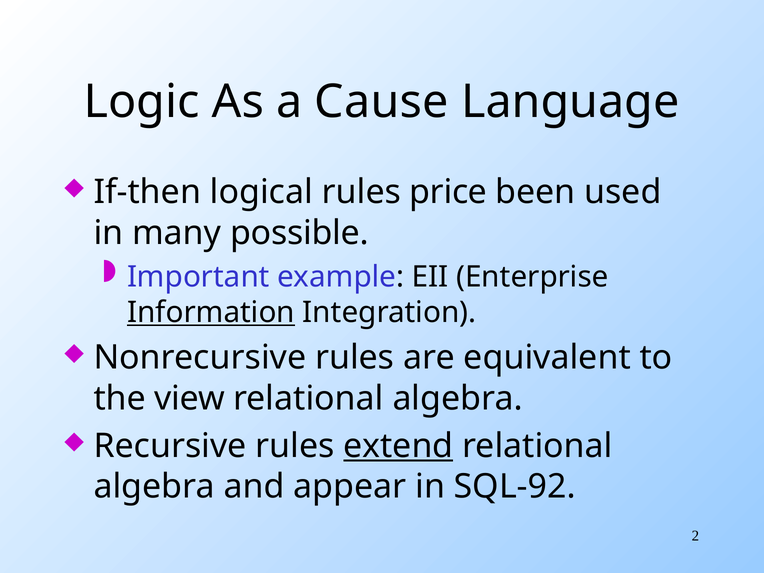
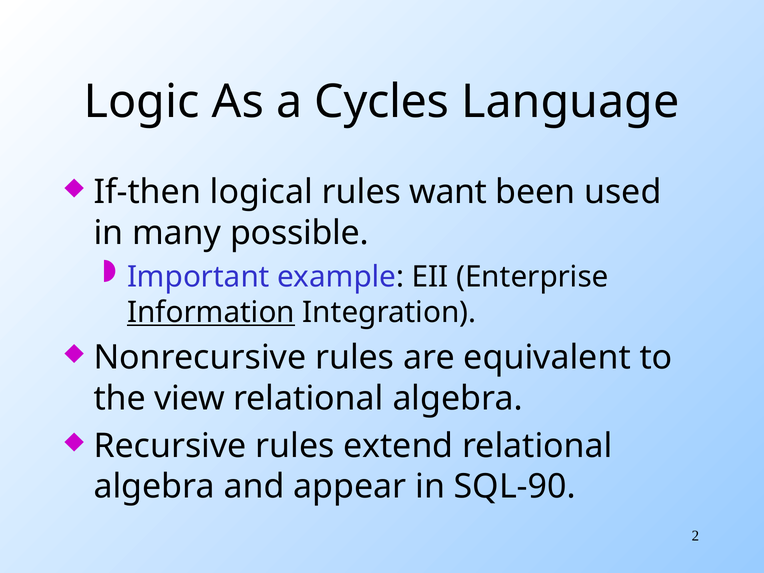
Cause: Cause -> Cycles (382, 102)
price: price -> want (448, 192)
extend underline: present -> none (398, 446)
SQL-92: SQL-92 -> SQL-90 (515, 487)
